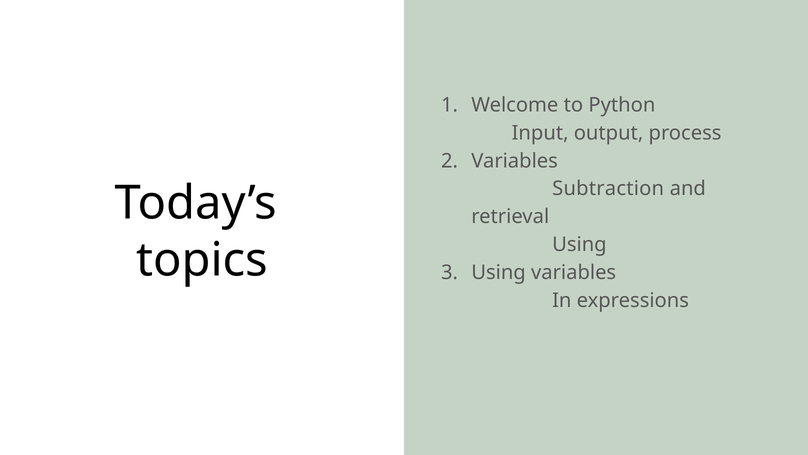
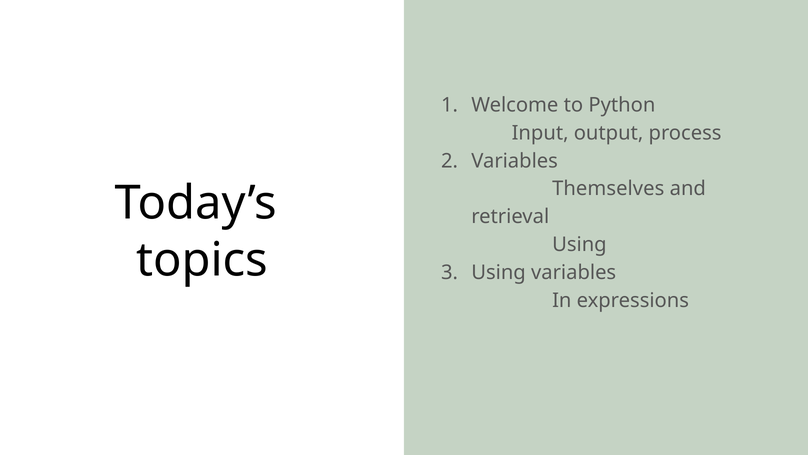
Subtraction: Subtraction -> Themselves (608, 189)
